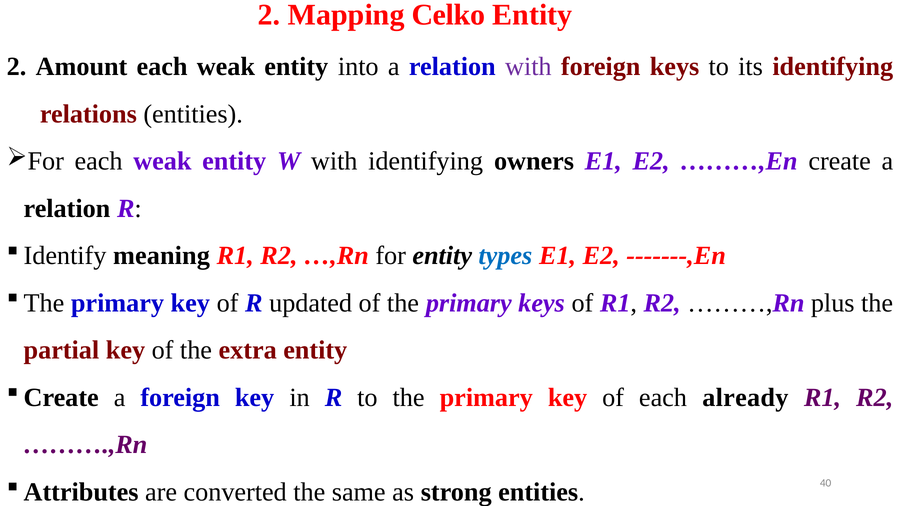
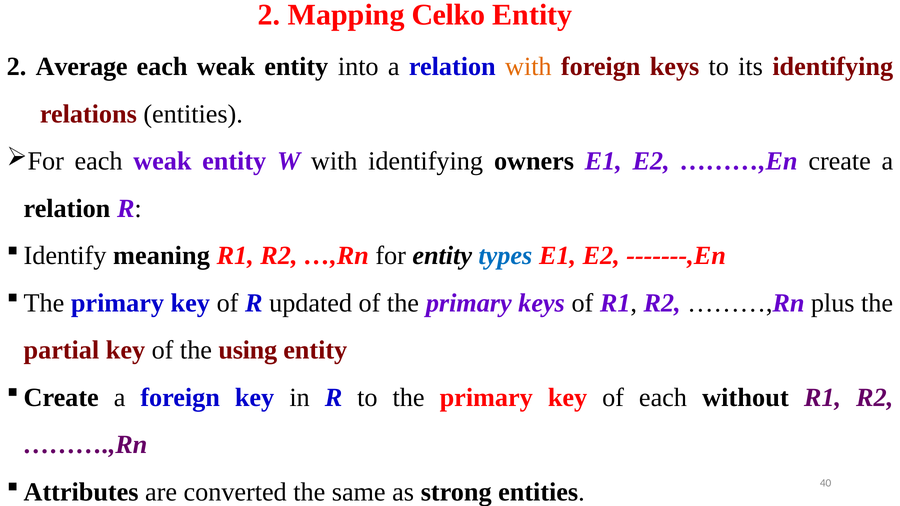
Amount: Amount -> Average (82, 67)
with colour: purple -> orange (528, 67)
extra: extra -> using (248, 350)
already: already -> without (745, 398)
